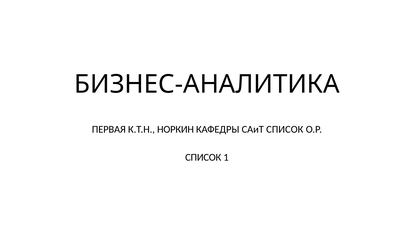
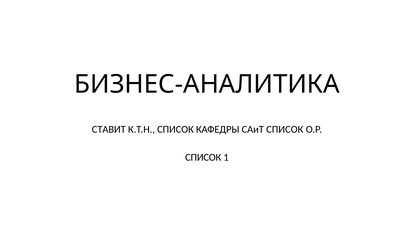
ПЕРВАЯ: ПЕРВАЯ -> СТАВИТ (109, 129)
К.Т.Н НОРКИН: НОРКИН -> СПИСОК (175, 129)
